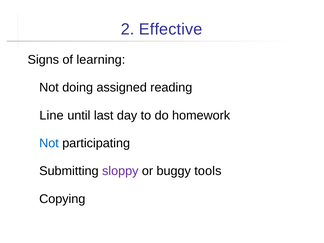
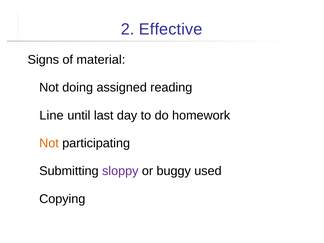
learning: learning -> material (101, 60)
Not colour: blue -> orange (49, 143)
tools: tools -> used (208, 171)
